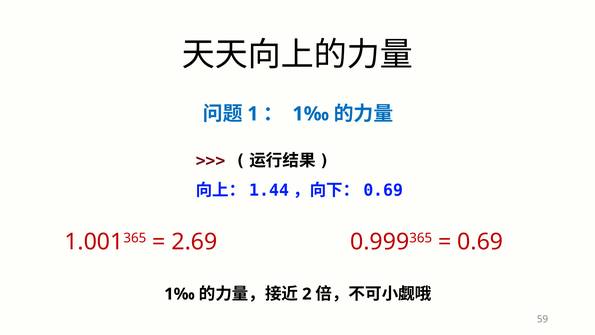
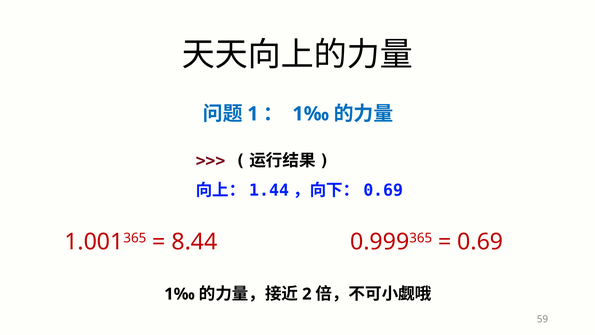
2.69: 2.69 -> 8.44 (194, 242)
